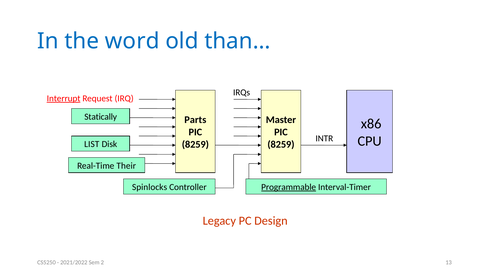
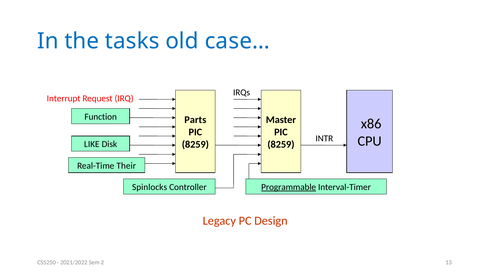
word: word -> tasks (132, 41)
than…: than… -> case… (237, 41)
Interrupt underline: present -> none (64, 98)
Statically: Statically -> Function (101, 117)
LIST: LIST -> LIKE (92, 144)
